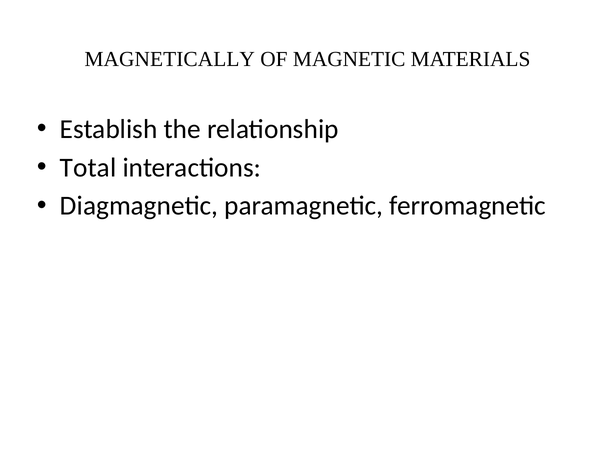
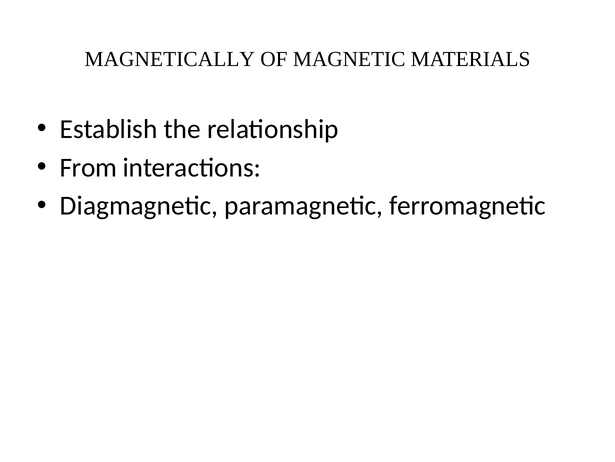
Total: Total -> From (88, 167)
